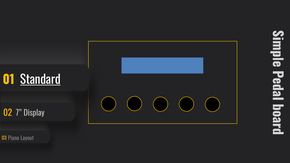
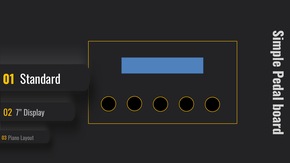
Standard underline: present -> none (40, 80)
